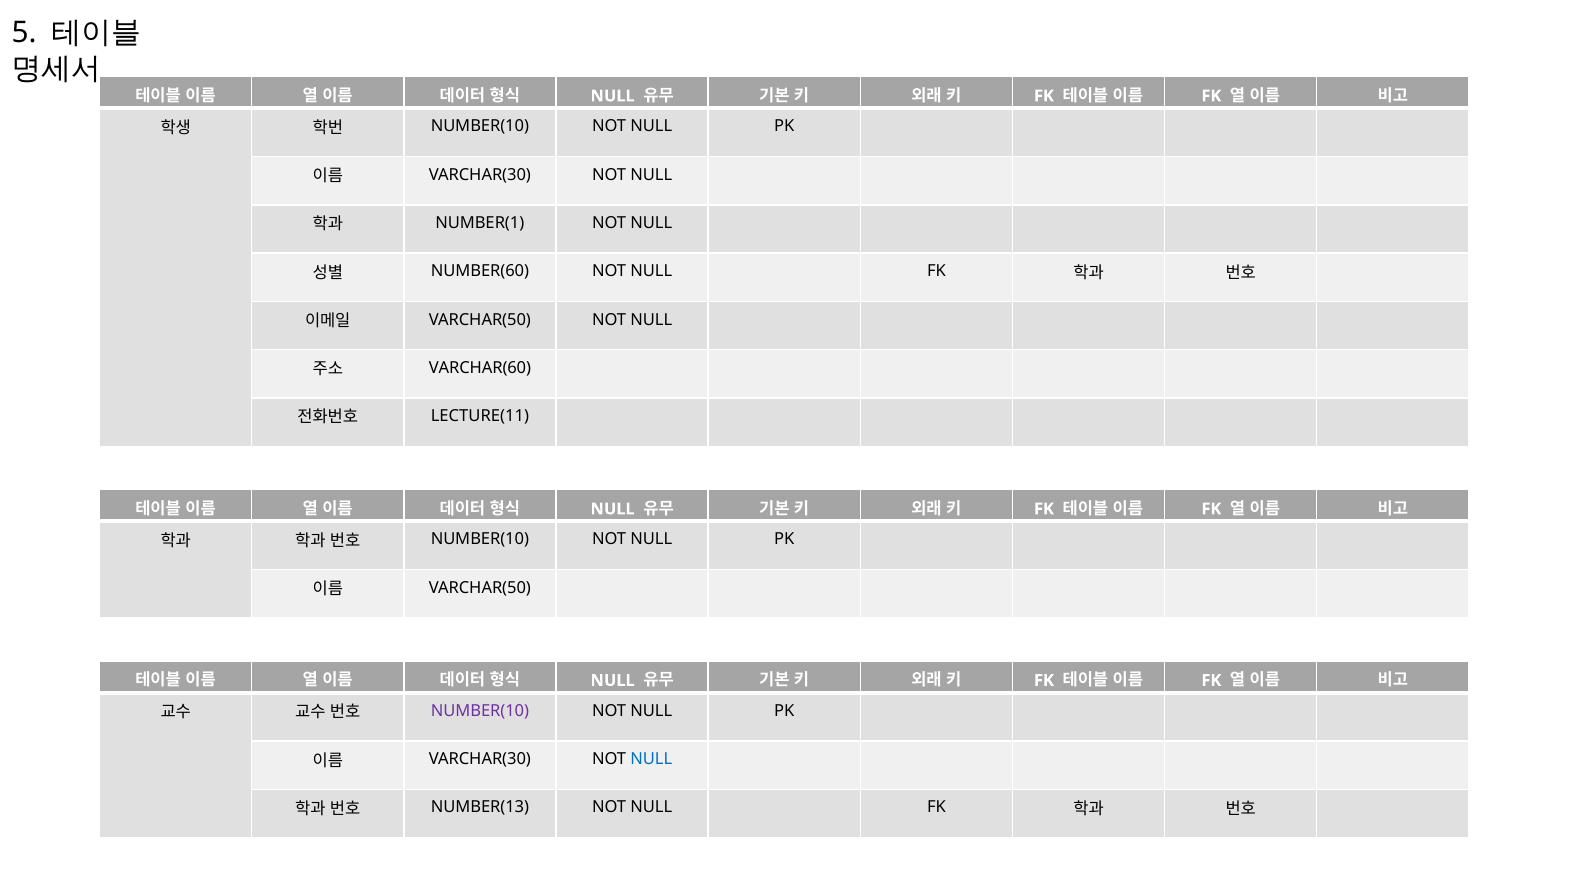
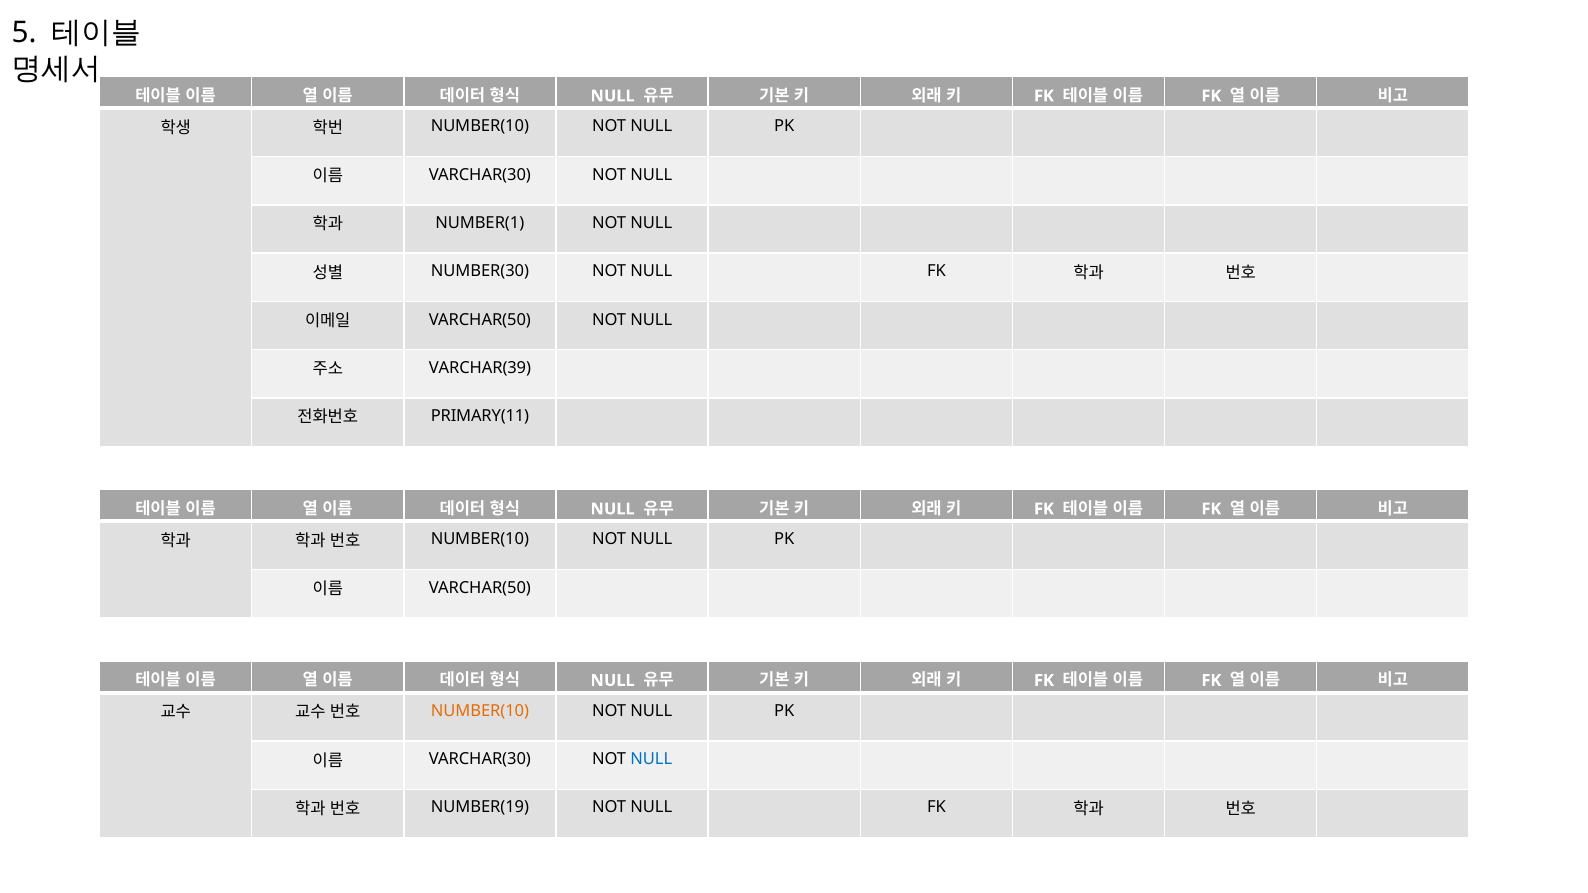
NUMBER(60: NUMBER(60 -> NUMBER(30 (480, 271)
VARCHAR(60: VARCHAR(60 -> VARCHAR(39 (480, 368)
LECTURE(11: LECTURE(11 -> PRIMARY(11 (480, 416)
NUMBER(10 colour: purple -> orange (480, 711)
NUMBER(13: NUMBER(13 -> NUMBER(19 (480, 808)
